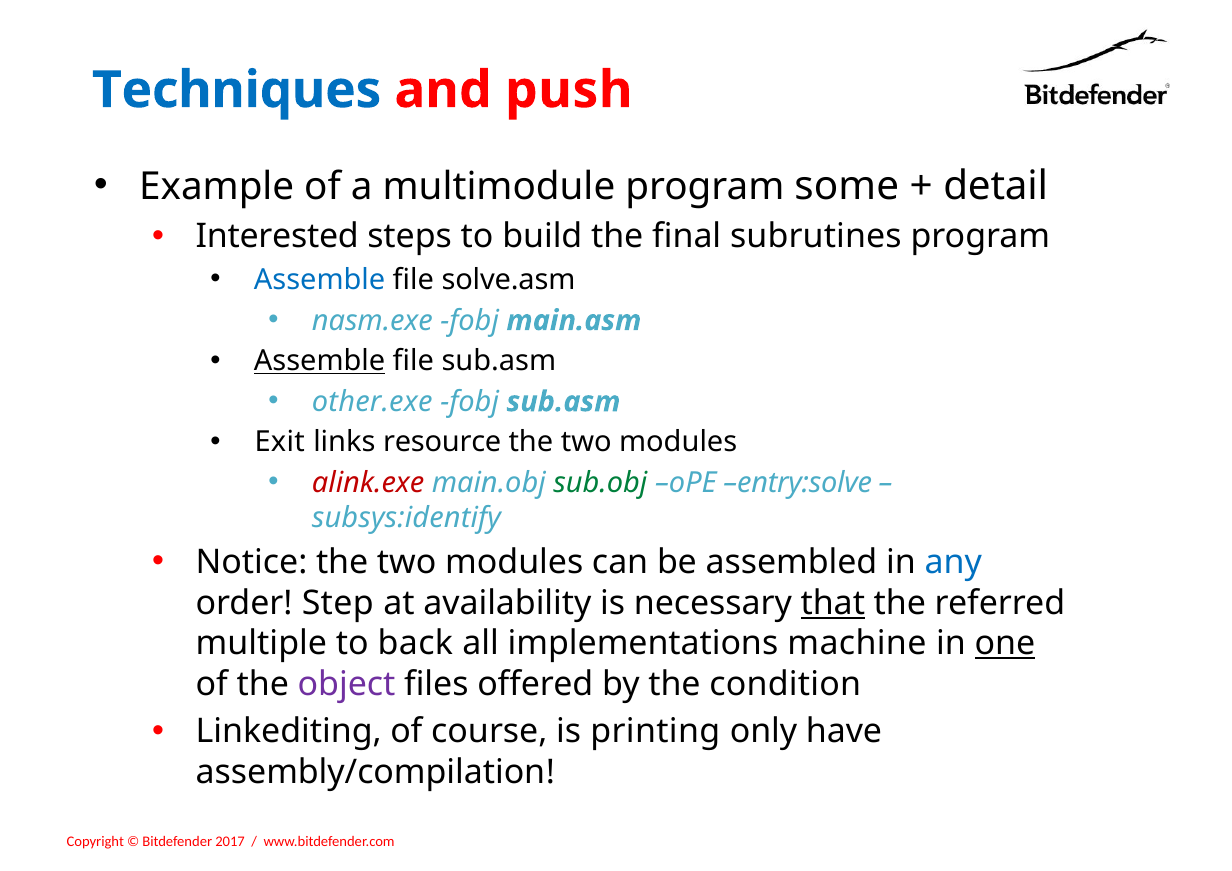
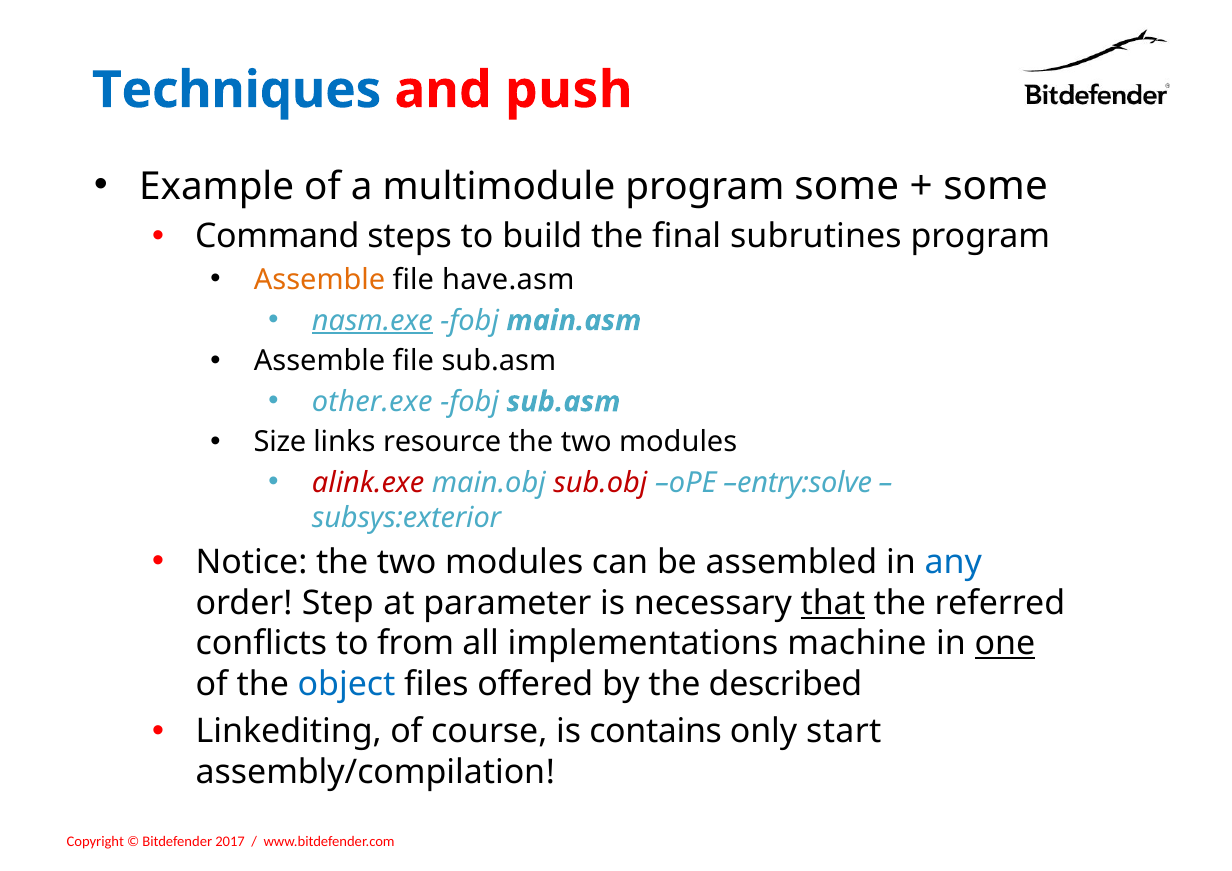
detail: detail -> some (996, 186)
Interested: Interested -> Command (277, 237)
Assemble colour: blue -> orange (320, 280)
solve.asm: solve.asm -> have.asm (508, 280)
nasm.exe underline: none -> present (372, 321)
Assemble underline: present -> none (320, 361)
Exit: Exit -> Size (280, 443)
sub.obj colour: green -> red (600, 483)
subsys:identify: subsys:identify -> subsys:exterior (407, 518)
availability: availability -> parameter (507, 604)
multiple: multiple -> conflicts (261, 644)
back: back -> from (416, 644)
object colour: purple -> blue (347, 685)
condition: condition -> described (785, 685)
printing: printing -> contains (656, 732)
have: have -> start (844, 732)
